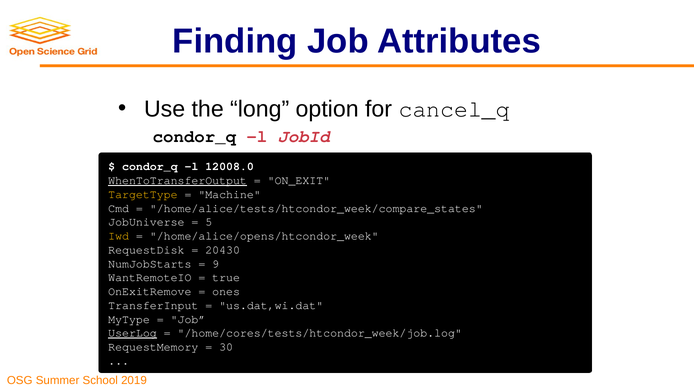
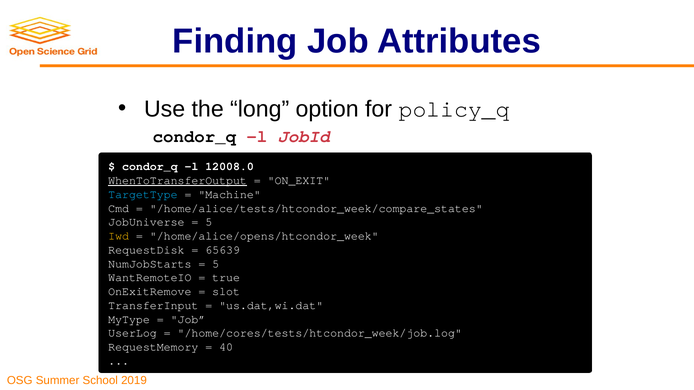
cancel_q: cancel_q -> policy_q (454, 109)
TargetType colour: yellow -> light blue (143, 195)
20430: 20430 -> 65639 (223, 250)
9: 9 -> 5 (216, 264)
ones: ones -> slot (226, 292)
UserLog underline: present -> none (132, 333)
30: 30 -> 40 (226, 347)
